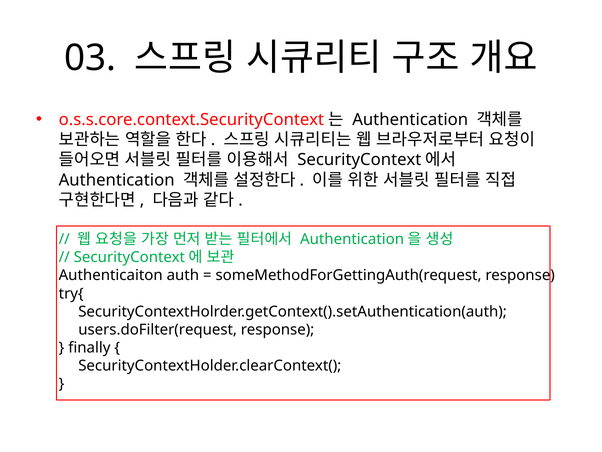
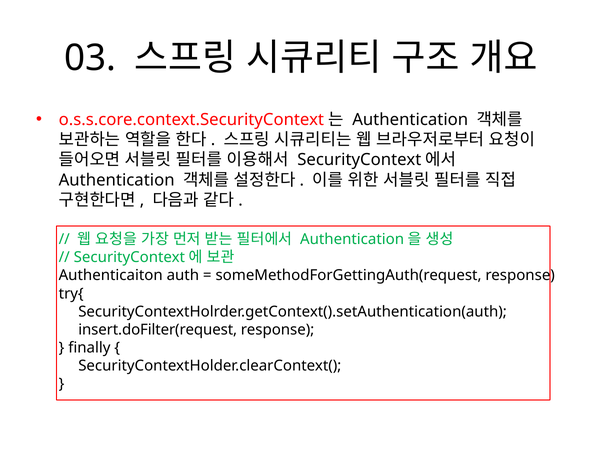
users.doFilter(request: users.doFilter(request -> insert.doFilter(request (158, 329)
